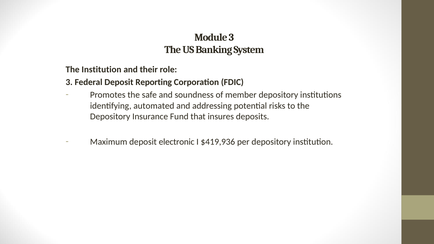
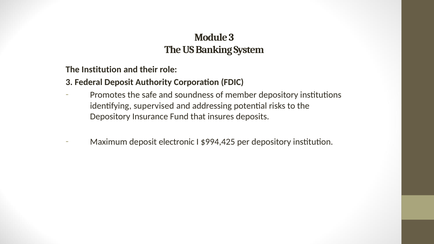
Reporting: Reporting -> Authority (154, 82)
automated: automated -> supervised (154, 106)
$419,936: $419,936 -> $994,425 (218, 142)
